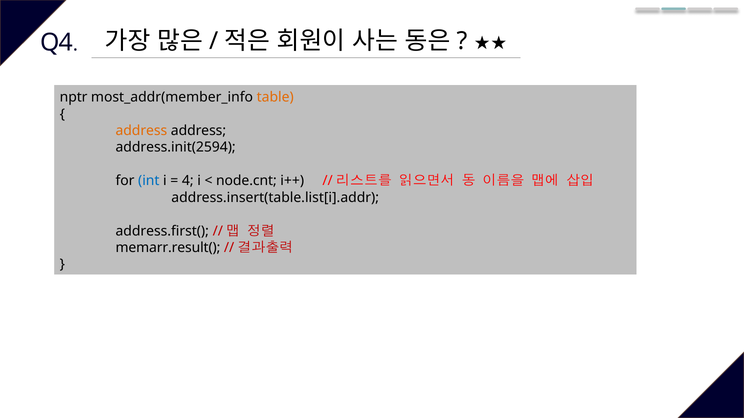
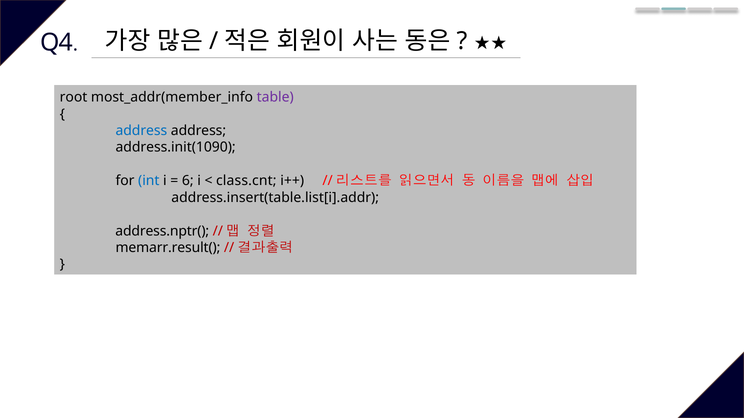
nptr: nptr -> root (74, 97)
table colour: orange -> purple (275, 97)
address colour: orange -> blue (141, 131)
address.init(2594: address.init(2594 -> address.init(1090 (176, 148)
4: 4 -> 6 (188, 181)
node.cnt: node.cnt -> class.cnt (246, 181)
address.first(: address.first( -> address.nptr( (162, 231)
